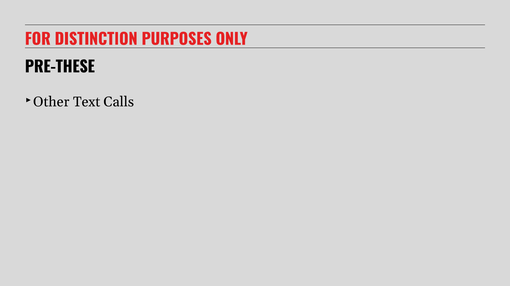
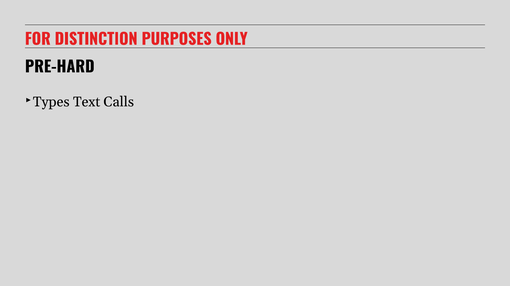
PRE-THESE: PRE-THESE -> PRE-HARD (60, 67)
Other: Other -> Types (51, 102)
